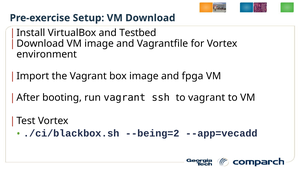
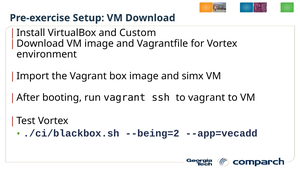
Testbed: Testbed -> Custom (138, 33)
fpga: fpga -> simx (193, 76)
